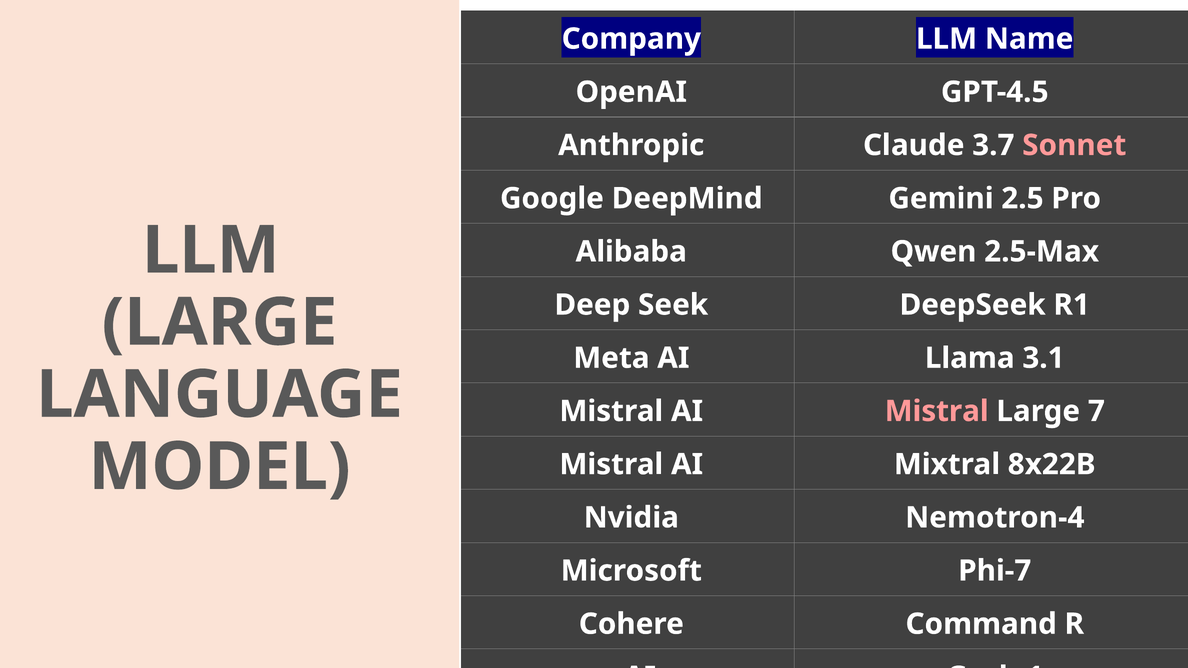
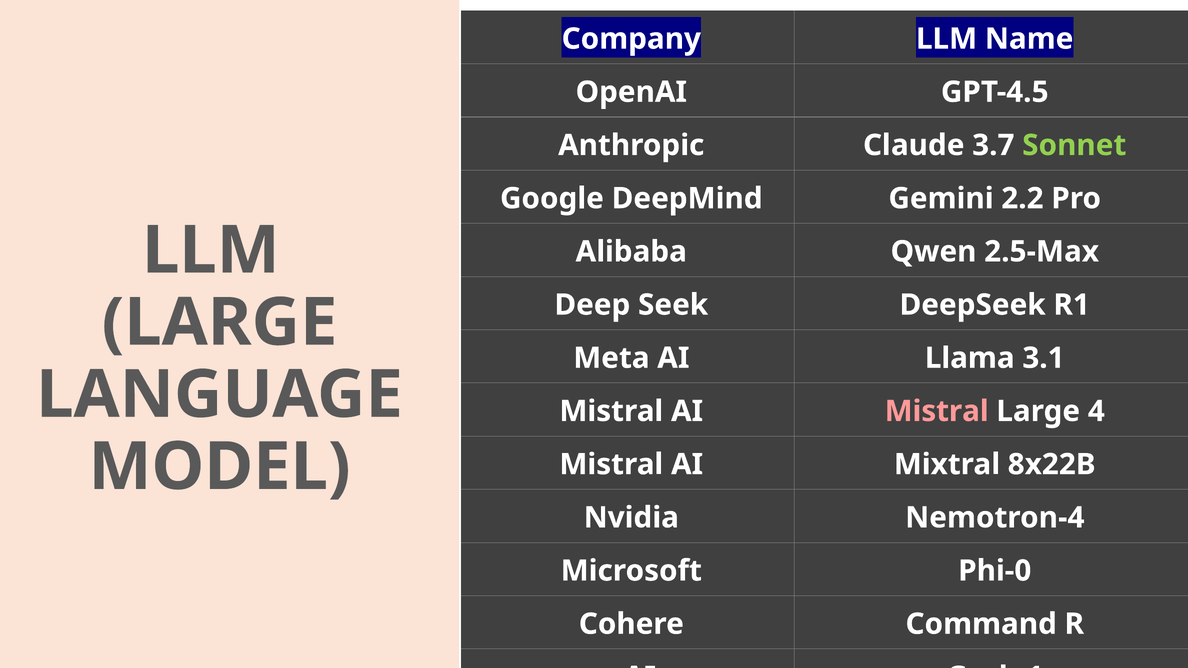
Sonnet colour: pink -> light green (1074, 145)
2.5: 2.5 -> 2.2 (1022, 199)
7: 7 -> 4 (1096, 411)
Phi-7: Phi-7 -> Phi-0 (995, 571)
